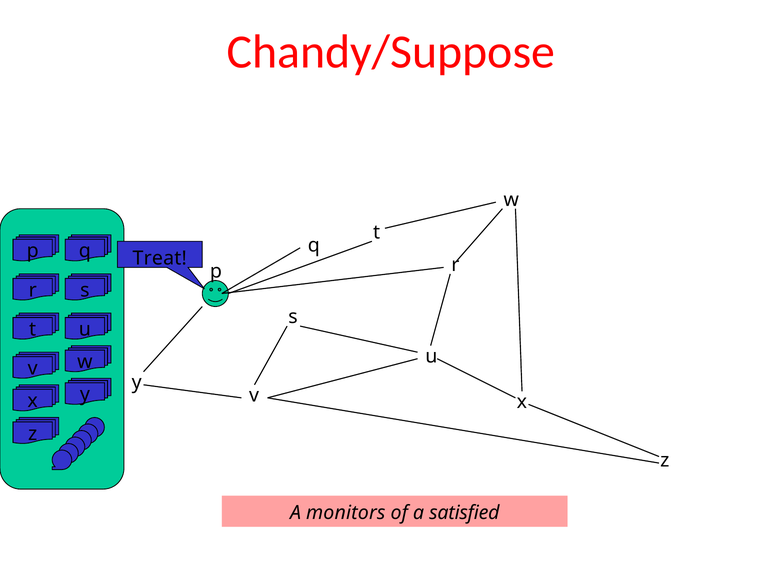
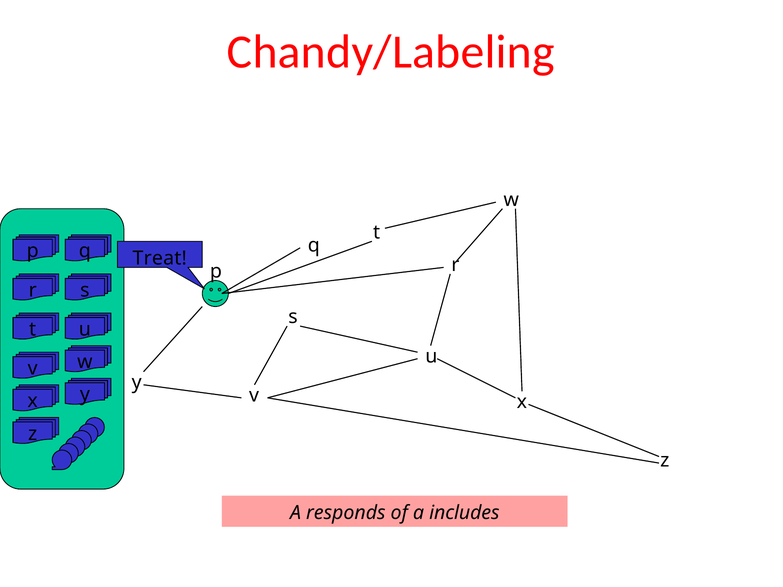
Chandy/Suppose: Chandy/Suppose -> Chandy/Labeling (391, 52)
monitors: monitors -> responds (346, 513)
satisfied: satisfied -> includes (464, 513)
